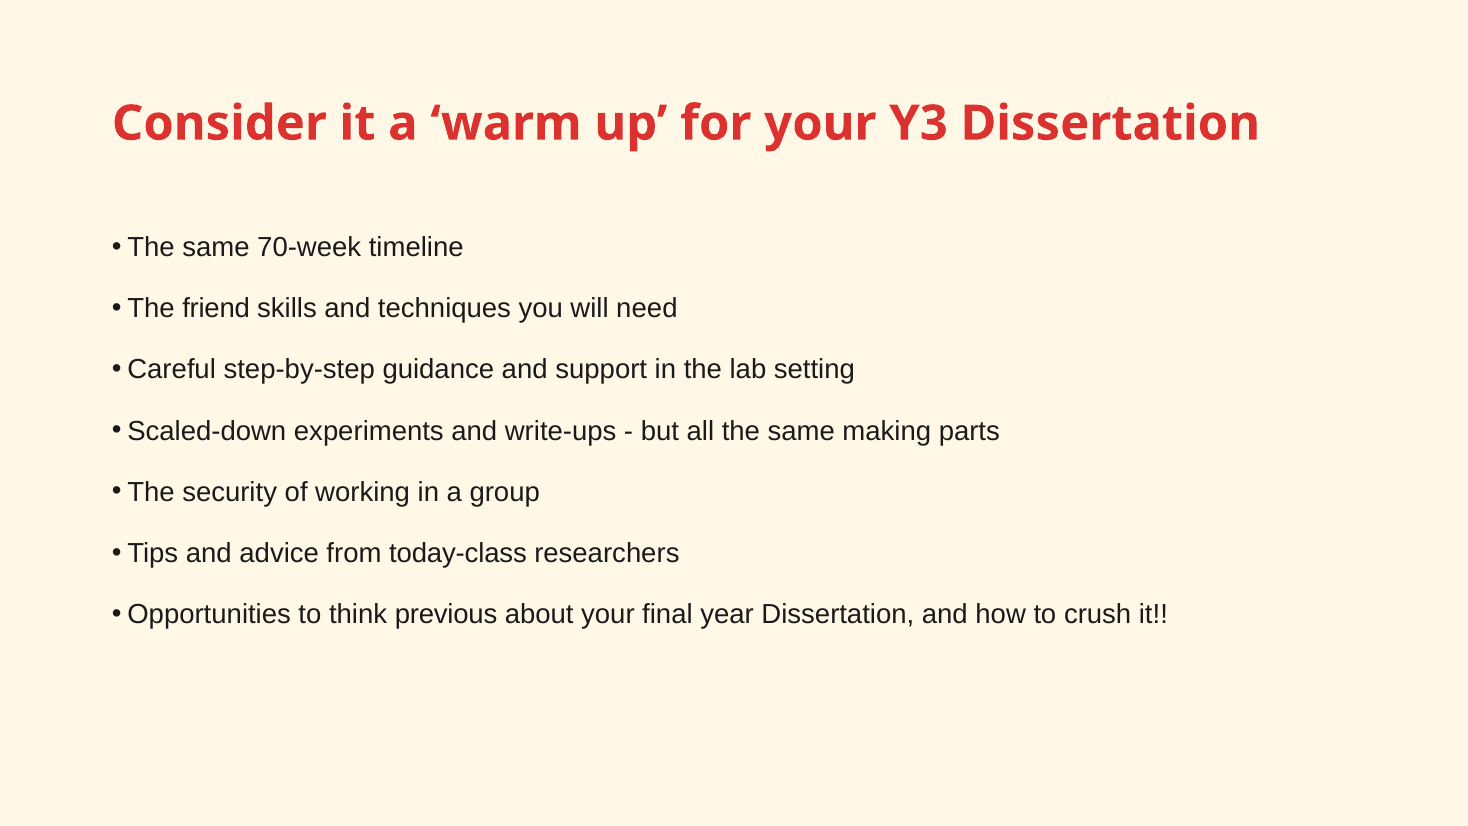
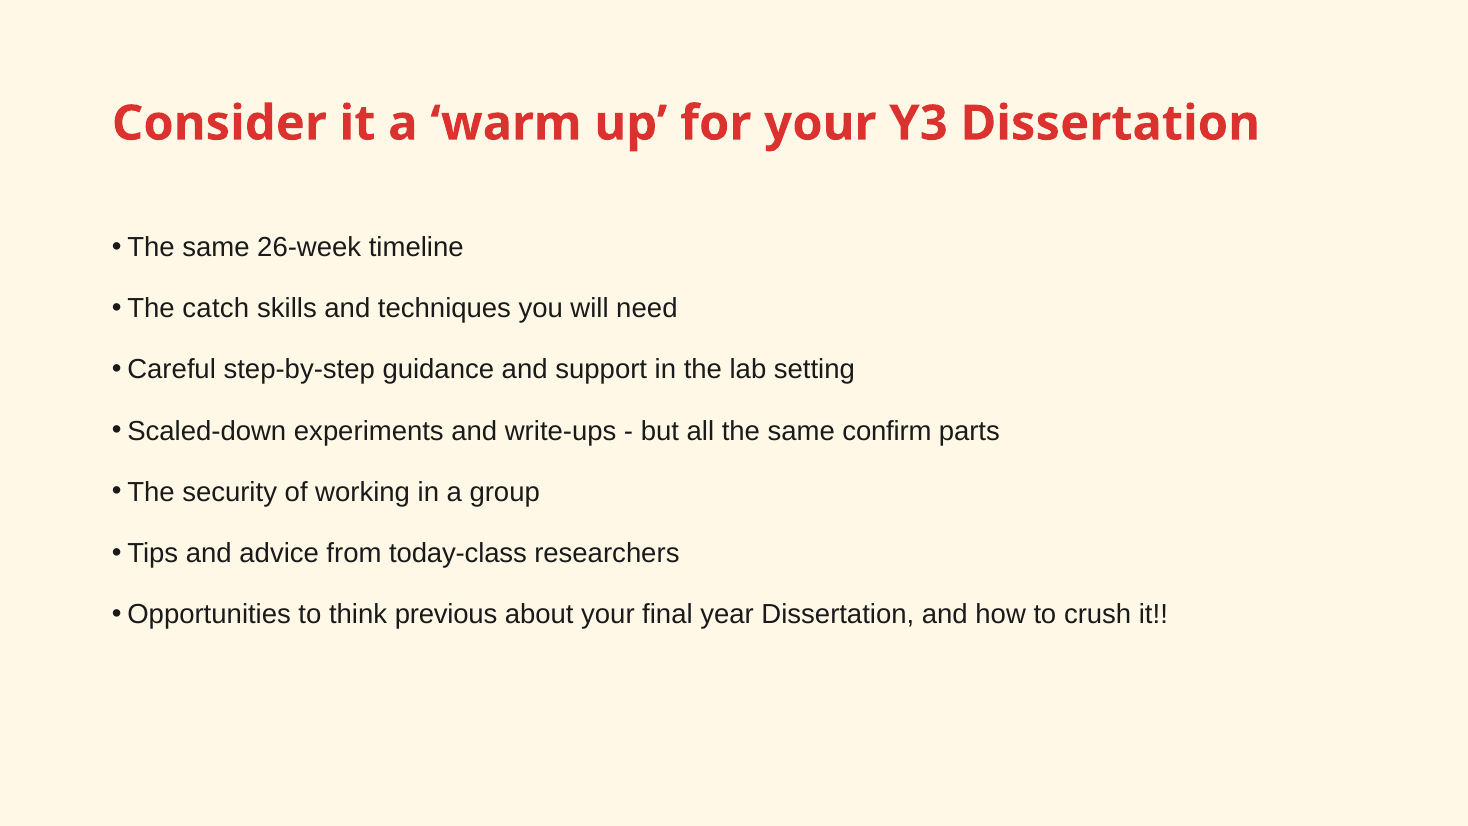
70-week: 70-week -> 26-week (309, 247)
friend: friend -> catch (216, 309)
making: making -> confirm (887, 431)
